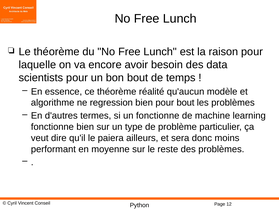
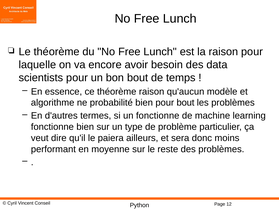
théorème réalité: réalité -> raison (152, 92)
regression: regression -> probabilité (111, 103)
